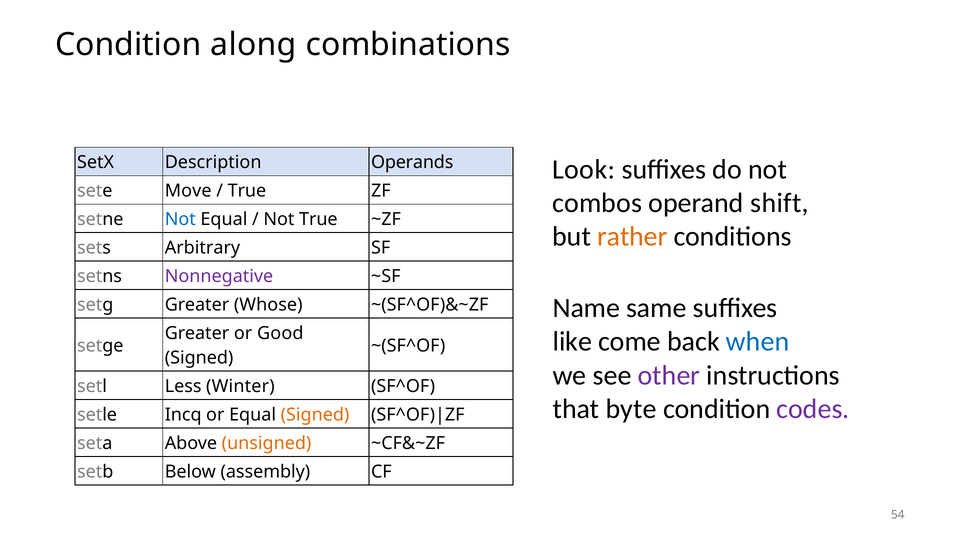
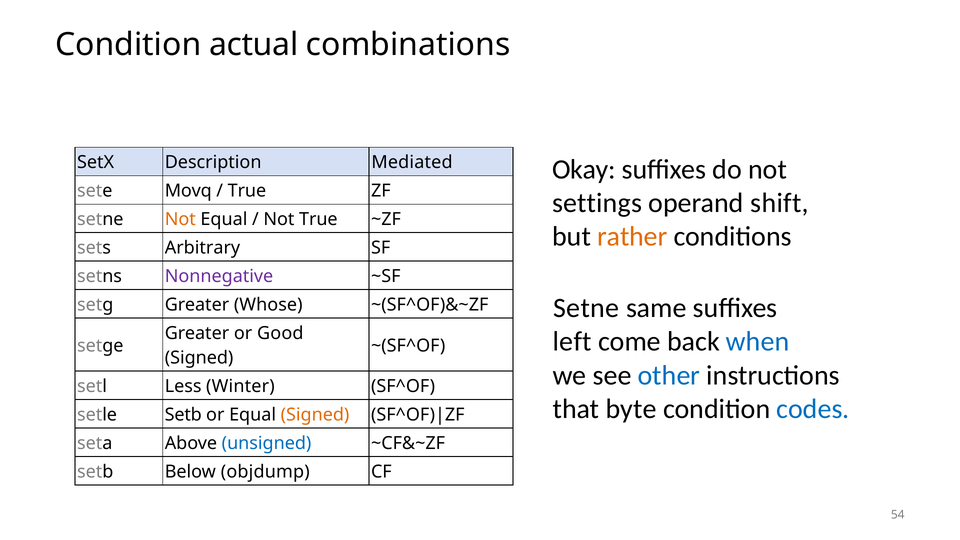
along: along -> actual (254, 45)
Operands: Operands -> Mediated (412, 162)
Look: Look -> Okay (584, 169)
Move: Move -> Movq (188, 191)
combos: combos -> settings (597, 203)
Not colour: blue -> orange (180, 219)
Name: Name -> Setne (586, 308)
like: like -> left (572, 342)
other colour: purple -> blue (669, 375)
codes colour: purple -> blue (813, 409)
setle Incq: Incq -> Setb (183, 415)
unsigned colour: orange -> blue (267, 443)
assembly: assembly -> objdump (265, 472)
